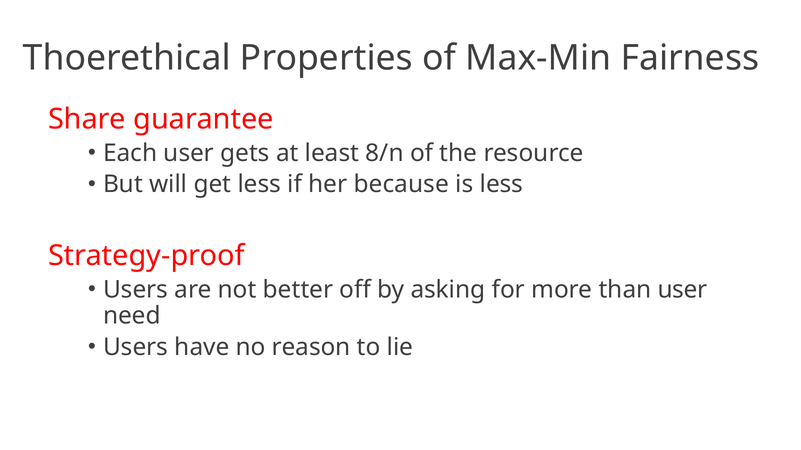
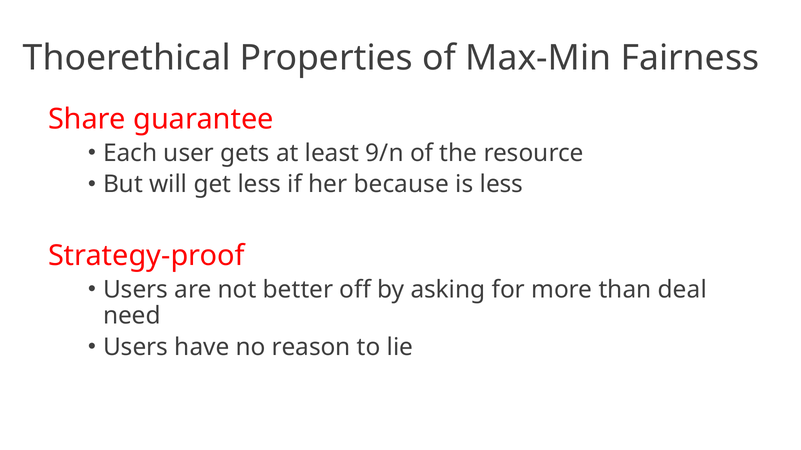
8/n: 8/n -> 9/n (385, 153)
than user: user -> deal (682, 290)
